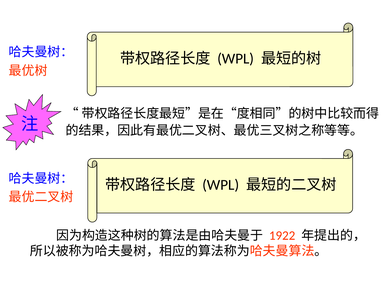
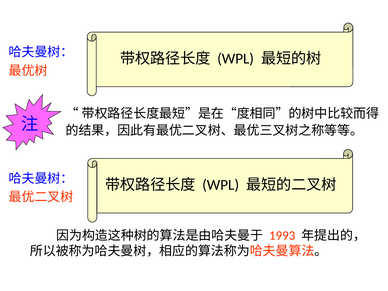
1922: 1922 -> 1993 (282, 235)
